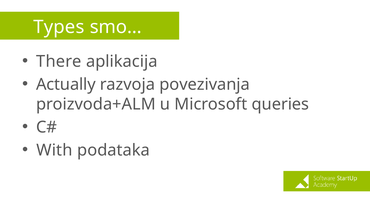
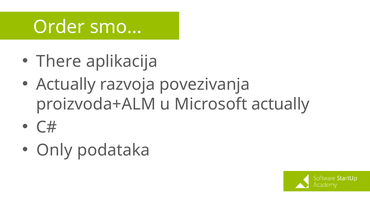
Types: Types -> Order (59, 27)
Microsoft queries: queries -> actually (280, 104)
With: With -> Only (54, 150)
